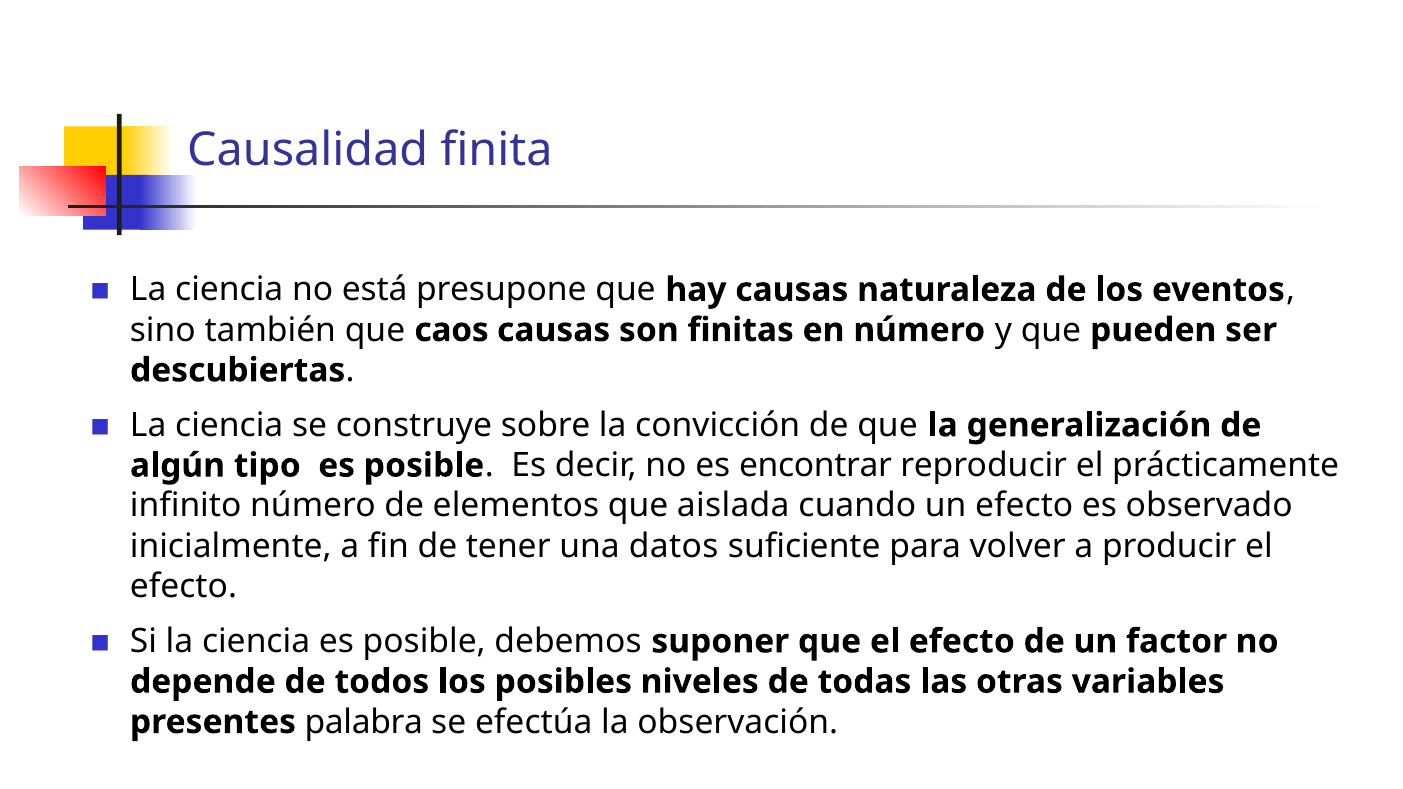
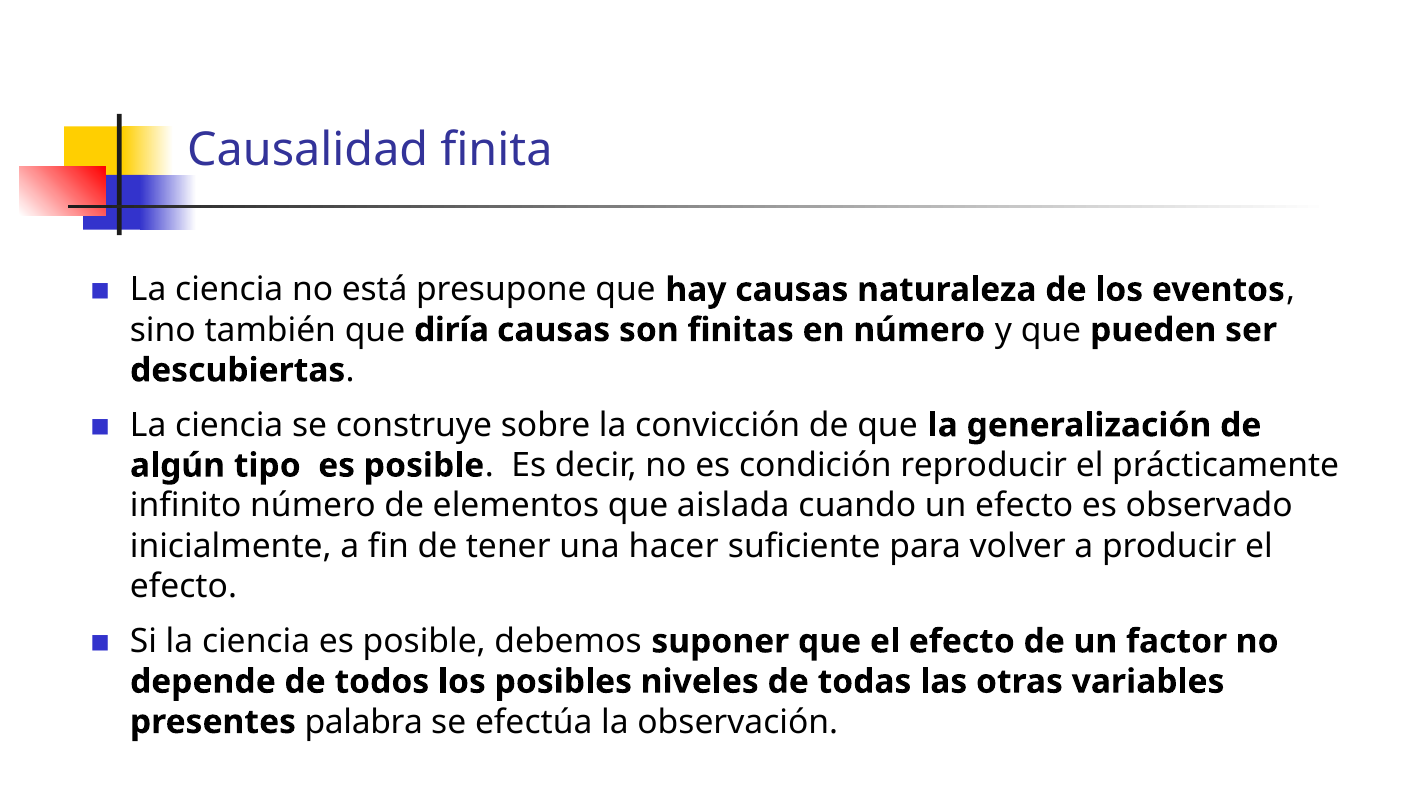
caos: caos -> diría (452, 330)
encontrar: encontrar -> condición (815, 466)
datos: datos -> hacer (674, 546)
